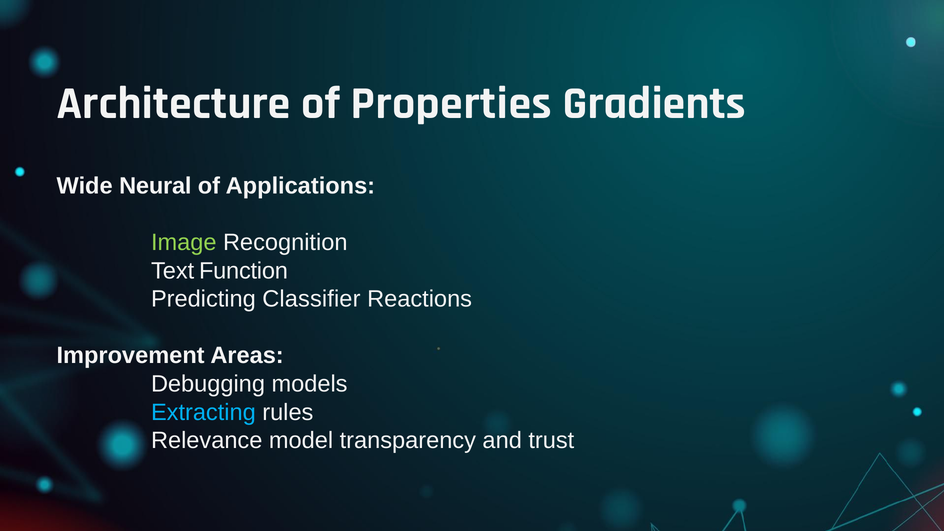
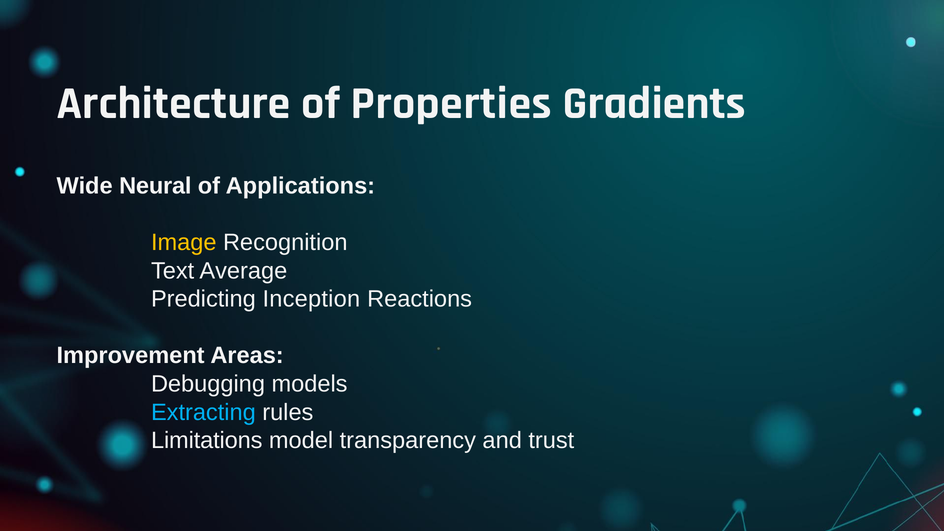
Image colour: light green -> yellow (184, 242)
Function: Function -> Average (243, 271)
Classifier: Classifier -> Inception (311, 299)
Relevance: Relevance -> Limitations (207, 441)
